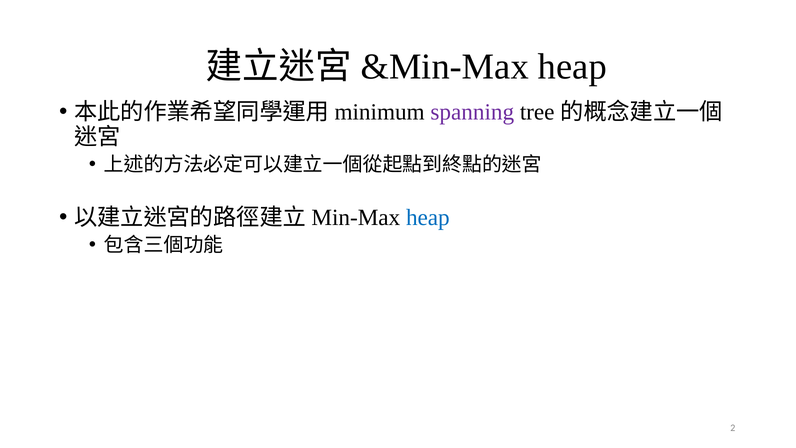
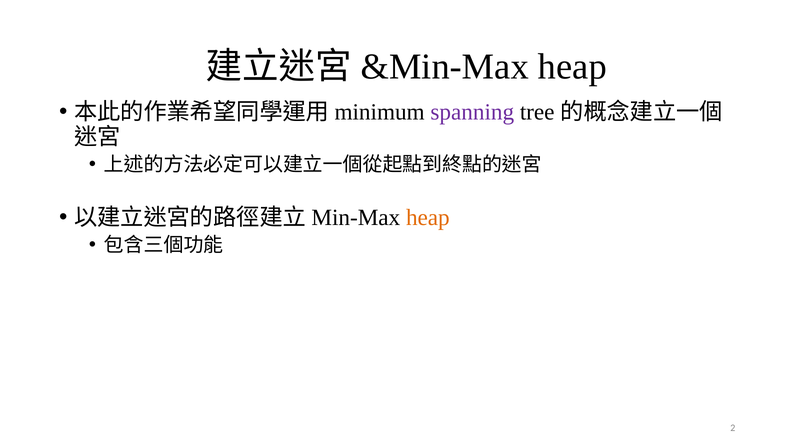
heap colour: blue -> orange (428, 217)
